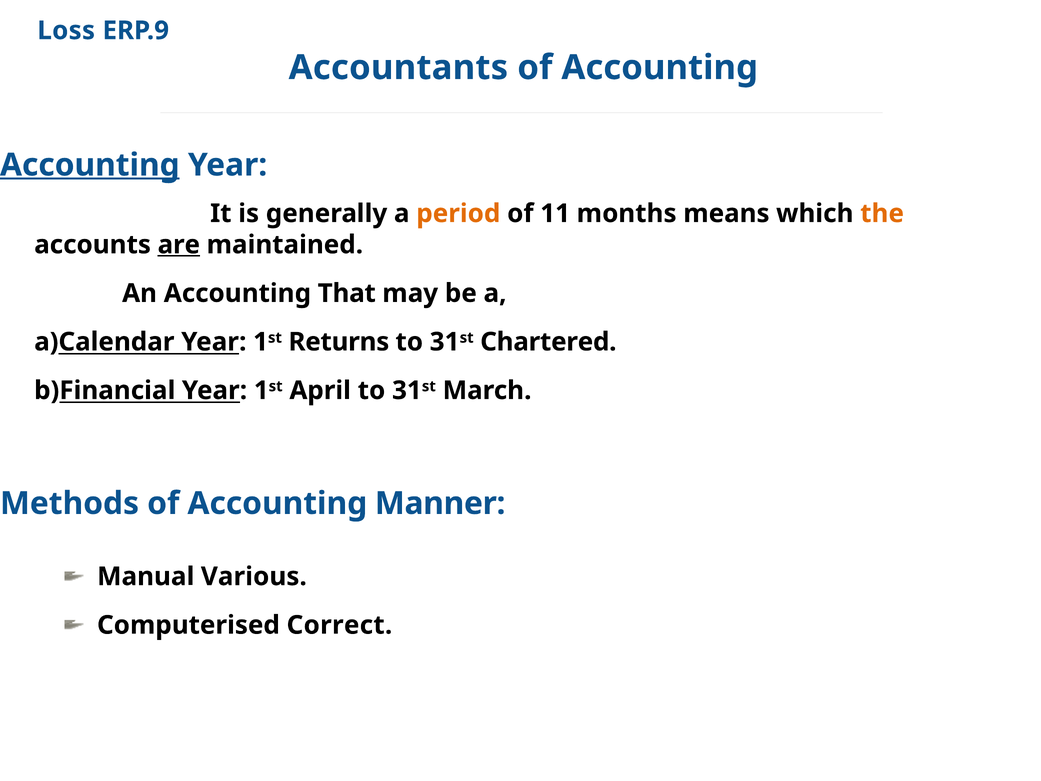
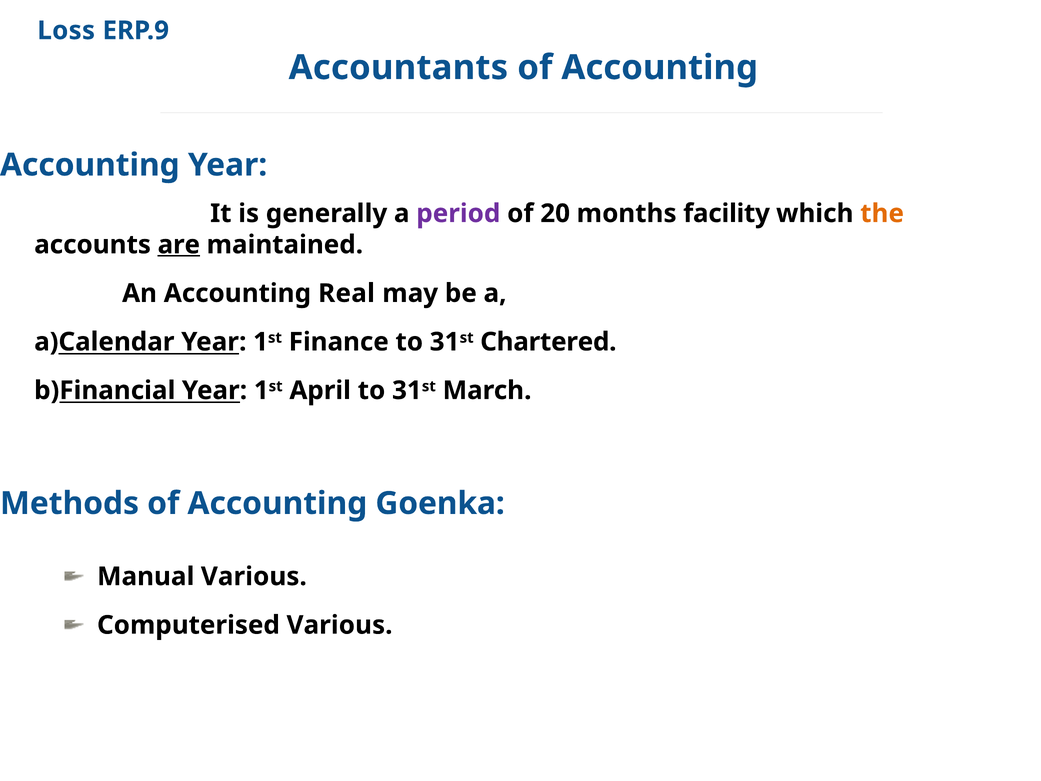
Accounting underline: present -> none (90, 165)
period colour: orange -> purple (458, 213)
11: 11 -> 20 (555, 213)
means: means -> facility (727, 213)
That: That -> Real (346, 293)
Returns: Returns -> Finance (339, 342)
Manner: Manner -> Goenka (440, 503)
Computerised Correct: Correct -> Various (340, 625)
